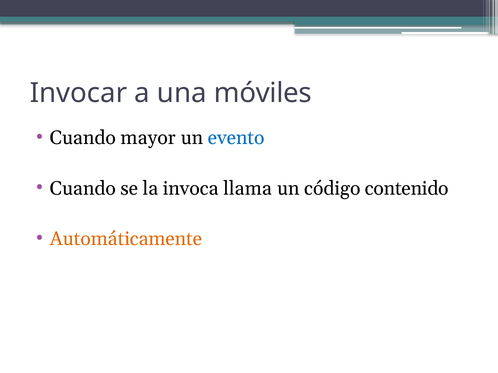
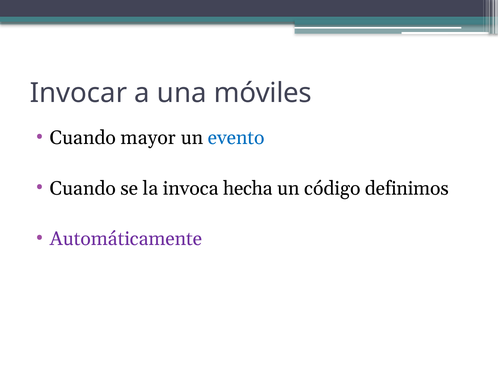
llama: llama -> hecha (248, 189)
contenido: contenido -> definimos (407, 189)
Automáticamente colour: orange -> purple (126, 239)
